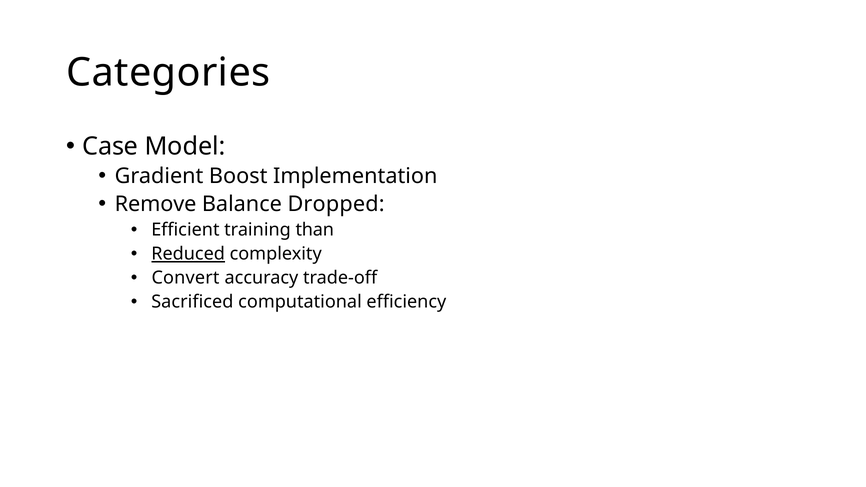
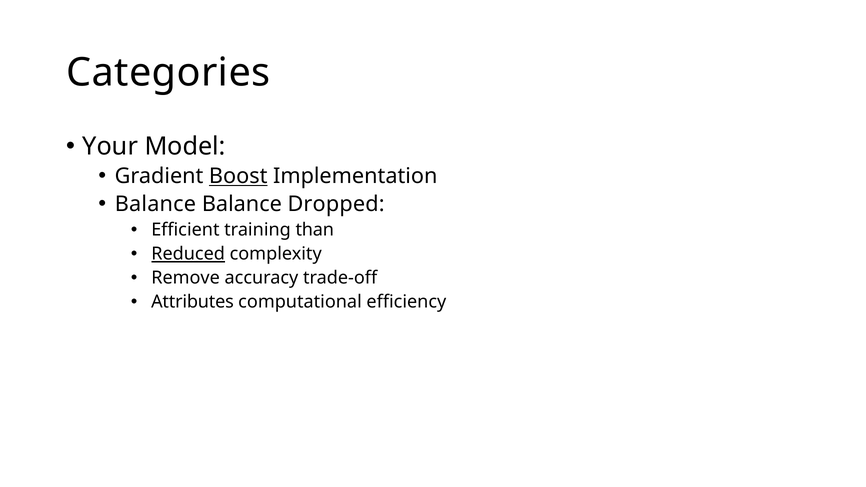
Case: Case -> Your (110, 146)
Boost underline: none -> present (238, 176)
Remove: Remove -> Balance (155, 204)
Convert: Convert -> Remove (186, 278)
Sacrificed: Sacrificed -> Attributes (192, 302)
